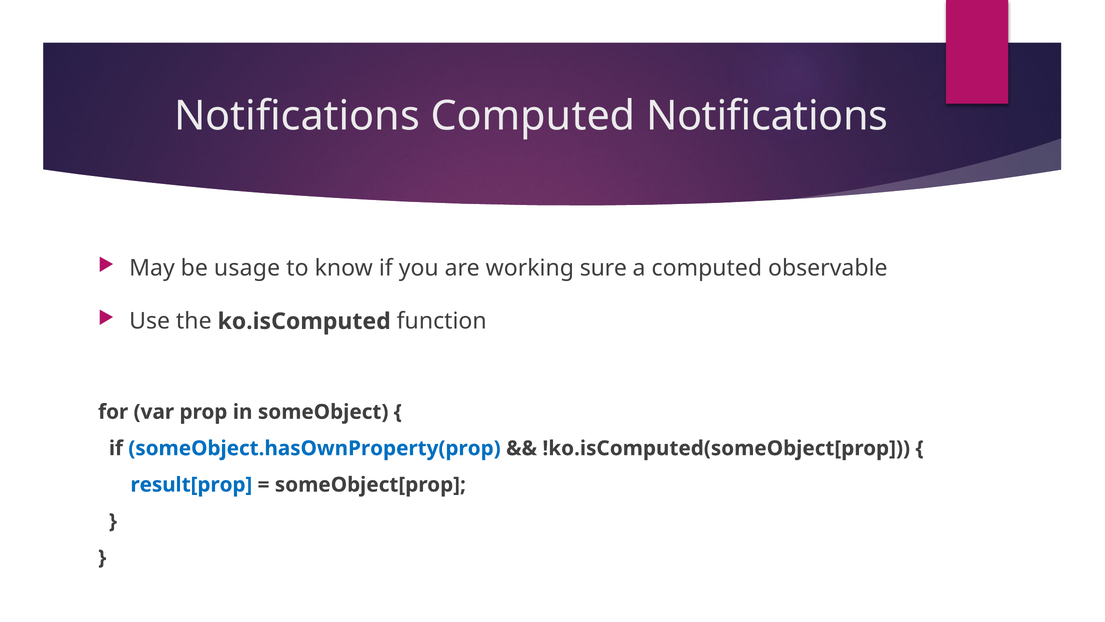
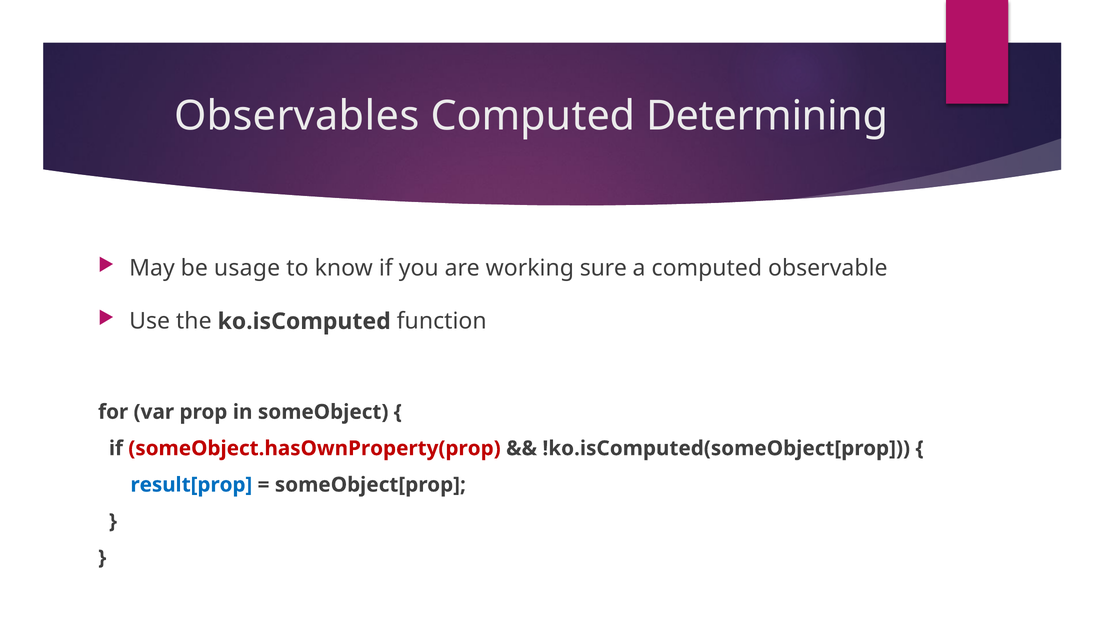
Notifications: Notifications -> Observables (297, 116)
Computed Notifications: Notifications -> Determining (767, 116)
someObject.hasOwnProperty(prop colour: blue -> red (315, 448)
